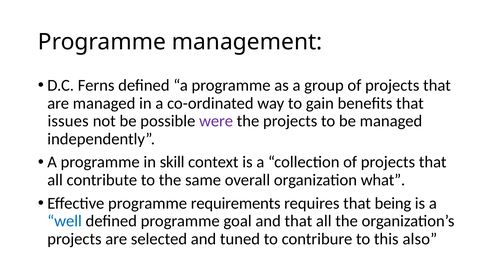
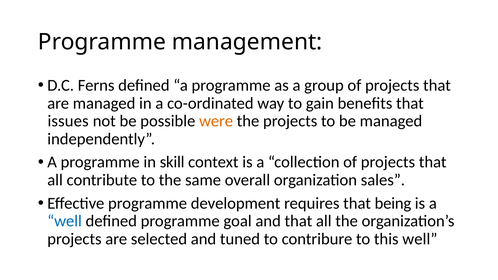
were colour: purple -> orange (216, 121)
what: what -> sales (383, 180)
requirements: requirements -> development (236, 203)
this also: also -> well (420, 239)
